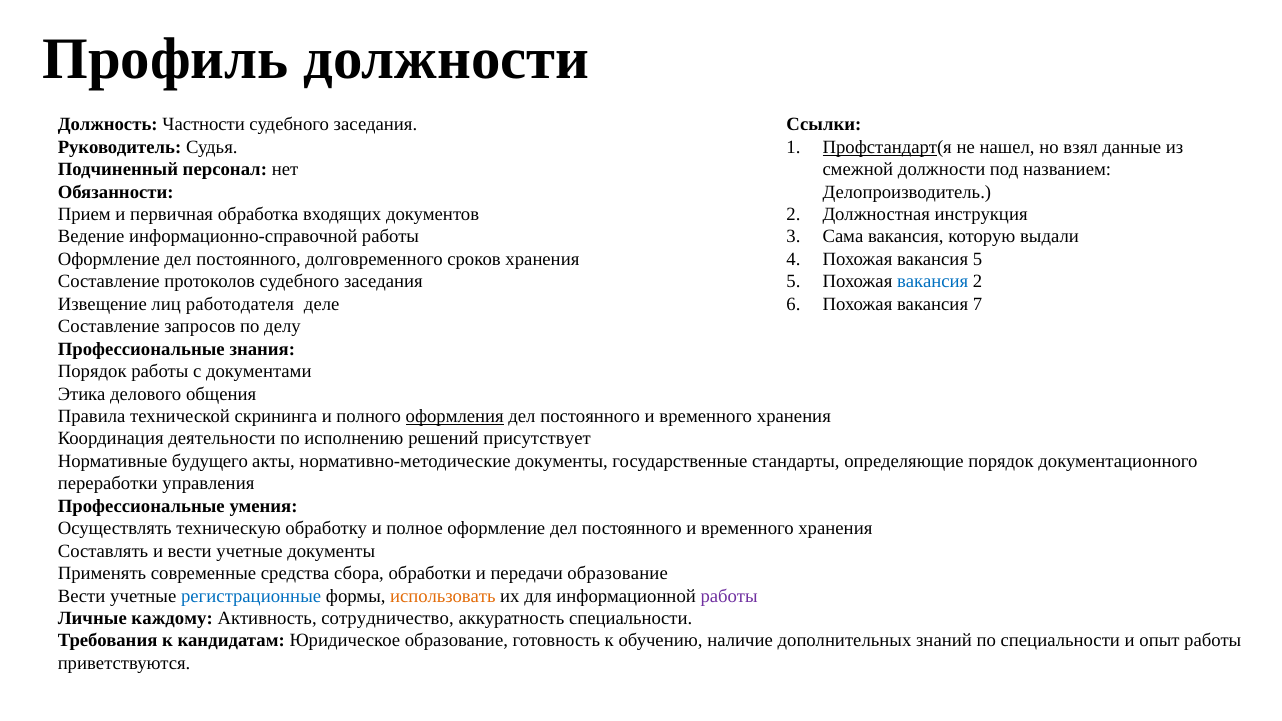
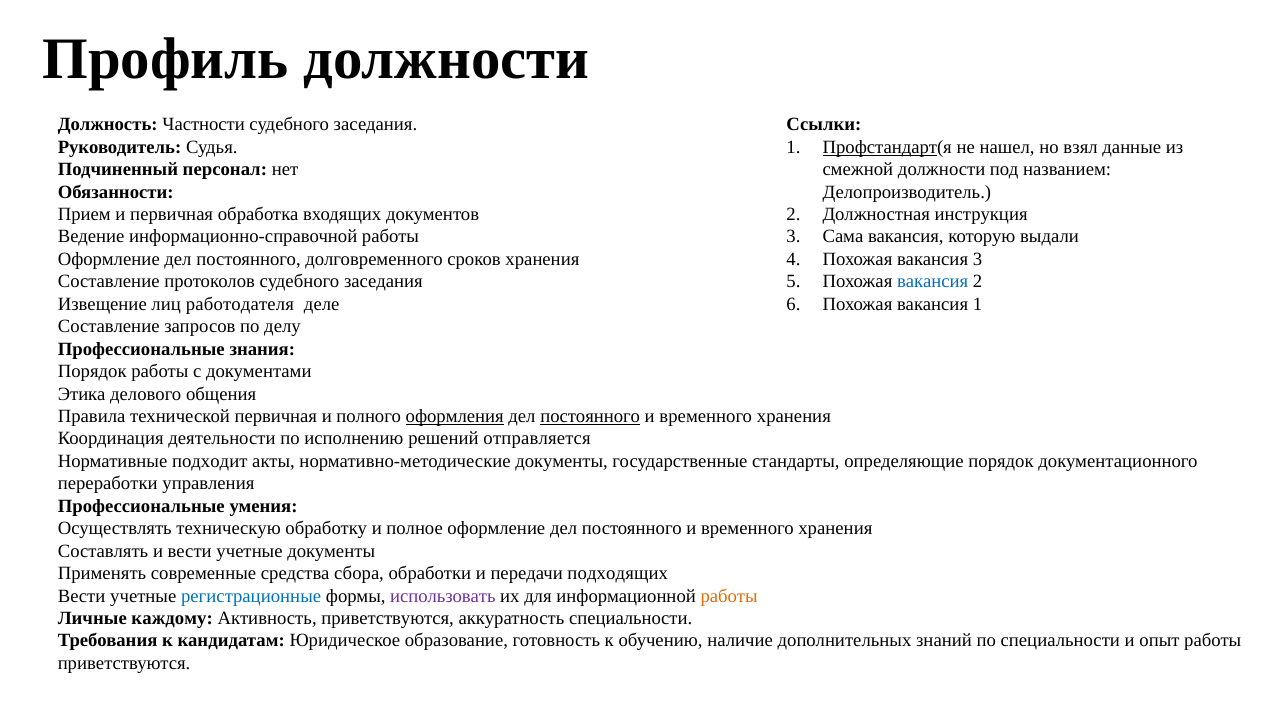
вакансия 5: 5 -> 3 (977, 259)
вакансия 7: 7 -> 1 (977, 304)
технической скрининга: скрининга -> первичная (276, 416)
постоянного underline: none -> present (590, 416)
присутствует: присутствует -> отправляется (537, 439)
будущего: будущего -> подходит (210, 461)
передачи образование: образование -> подходящих (618, 574)
использовать colour: orange -> purple (443, 596)
работы colour: purple -> orange (729, 596)
Активность сотрудничество: сотрудничество -> приветствуются (388, 618)
